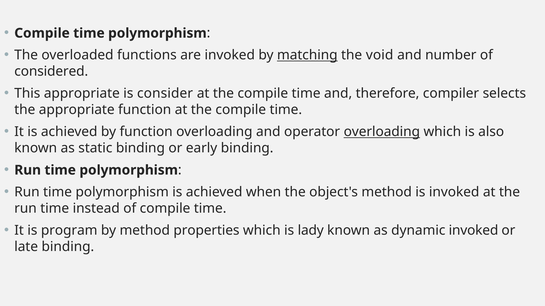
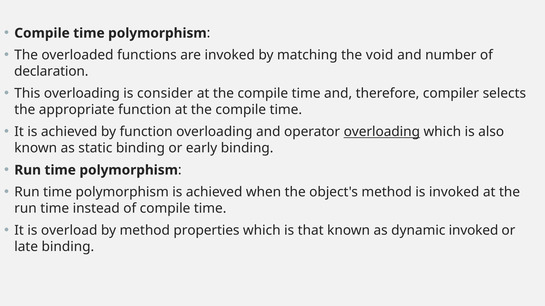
matching underline: present -> none (307, 55)
considered: considered -> declaration (51, 72)
This appropriate: appropriate -> overloading (82, 94)
program: program -> overload (69, 231)
lady: lady -> that (311, 231)
